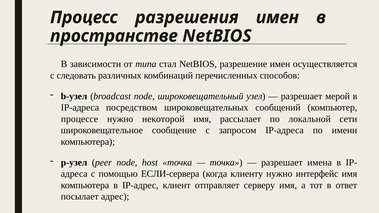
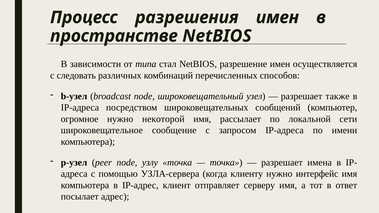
мерой: мерой -> также (337, 96)
процессе: процессе -> огромное (80, 119)
host: host -> узлу (150, 163)
ЕСЛИ-сервера: ЕСЛИ-сервера -> УЗЛА-сервера (170, 174)
